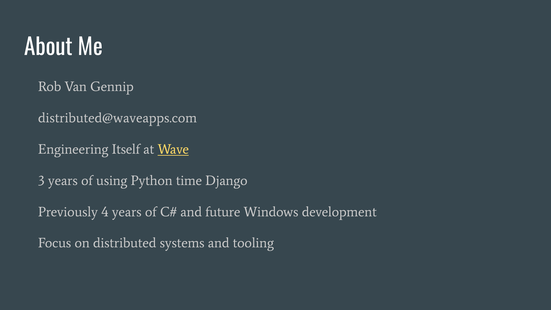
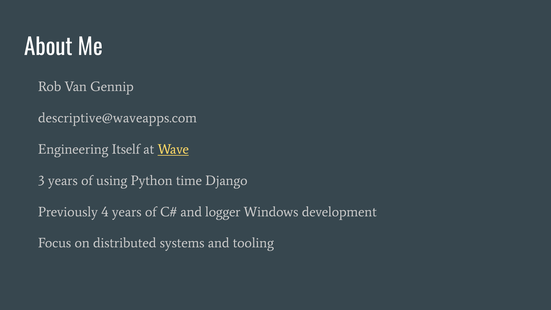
distributed@waveapps.com: distributed@waveapps.com -> descriptive@waveapps.com (117, 118)
future: future -> logger (223, 212)
